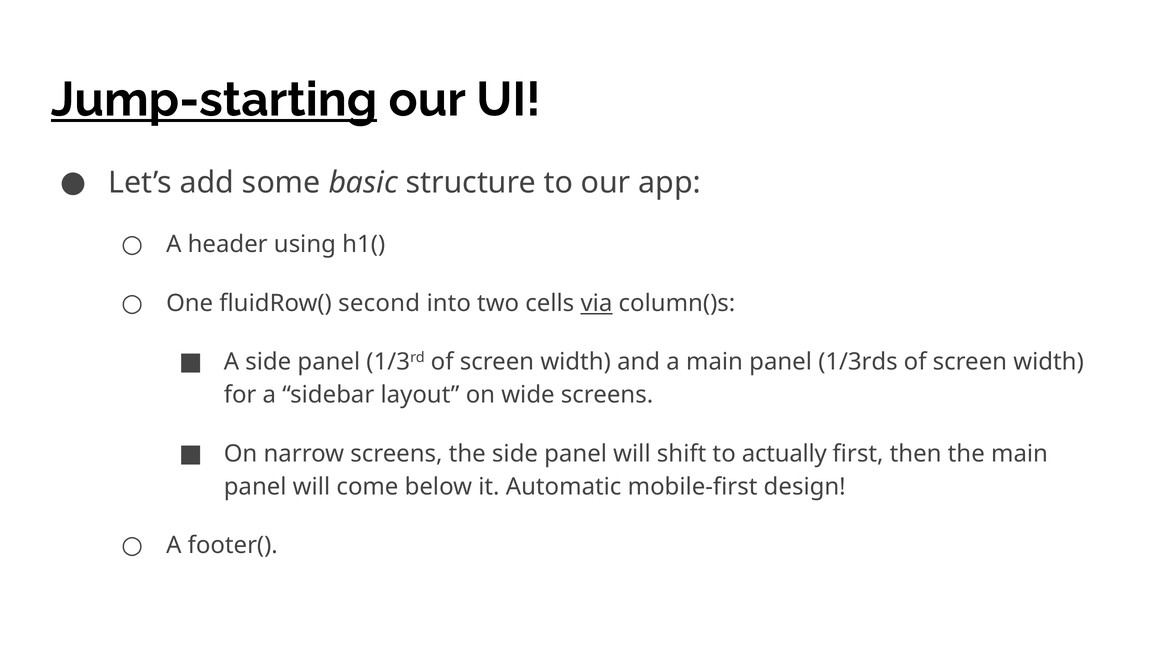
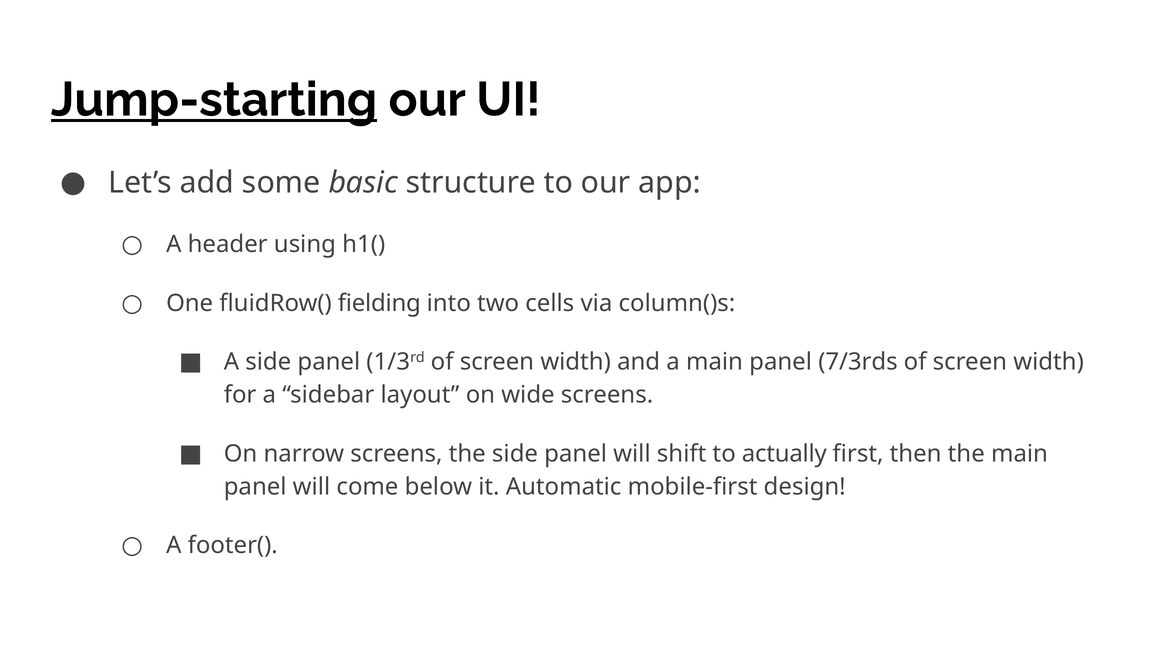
second: second -> fielding (379, 304)
via underline: present -> none (596, 304)
1/3rds: 1/3rds -> 7/3rds (858, 362)
